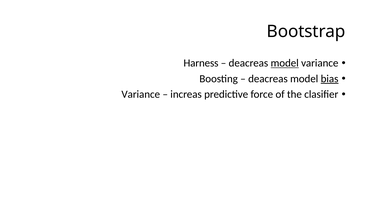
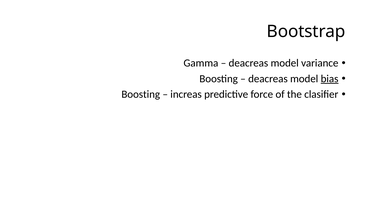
Harness: Harness -> Gamma (201, 63)
model underline: present -> none (285, 63)
Variance: Variance -> Boosting (141, 95)
